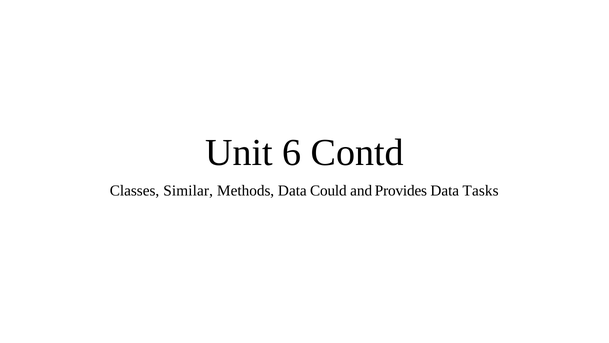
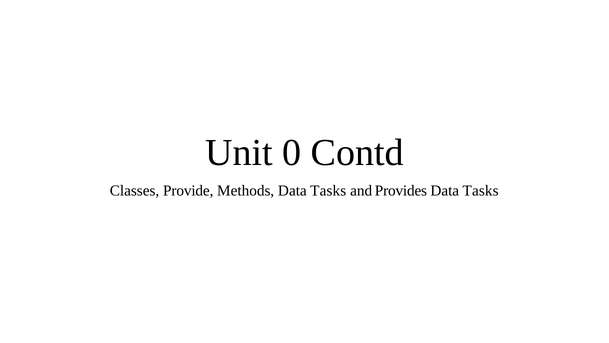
6: 6 -> 0 (292, 152)
Similar: Similar -> Provide (188, 190)
Methods Data Could: Could -> Tasks (328, 190)
